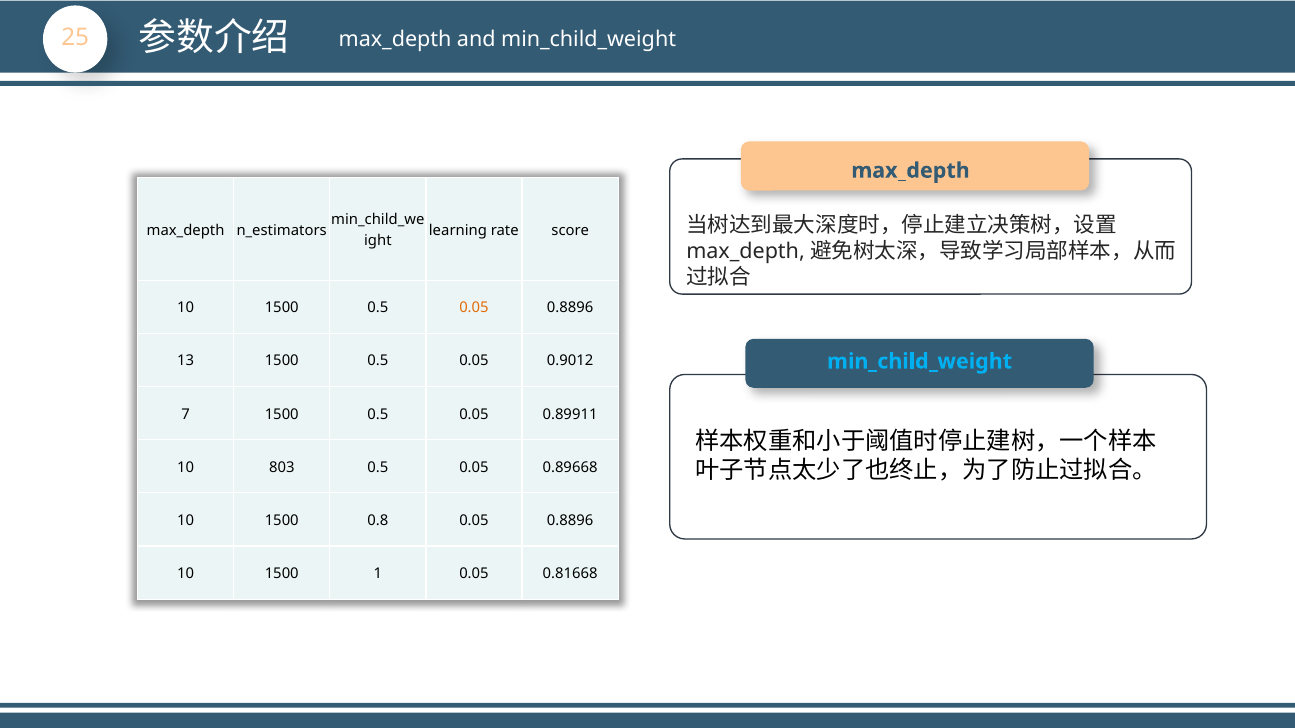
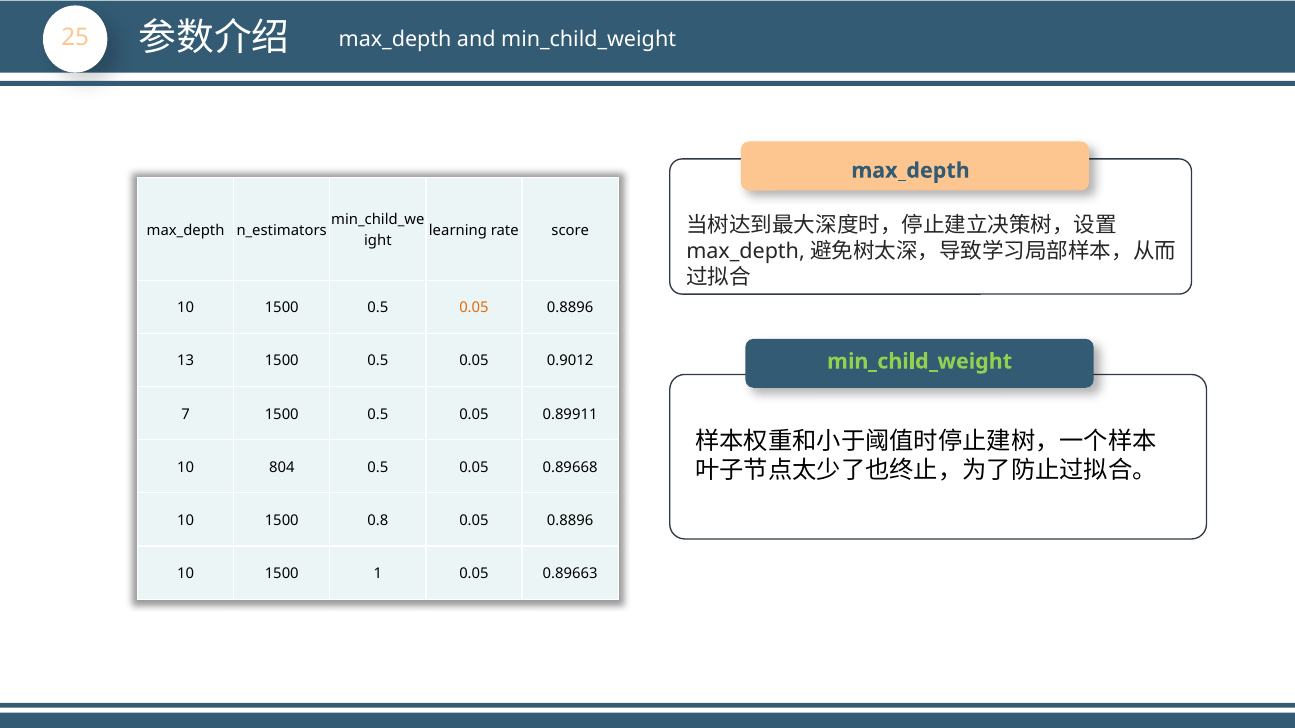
min_child_weight colour: light blue -> light green (920, 362)
803: 803 -> 804 (282, 468)
0.81668: 0.81668 -> 0.89663 (570, 574)
